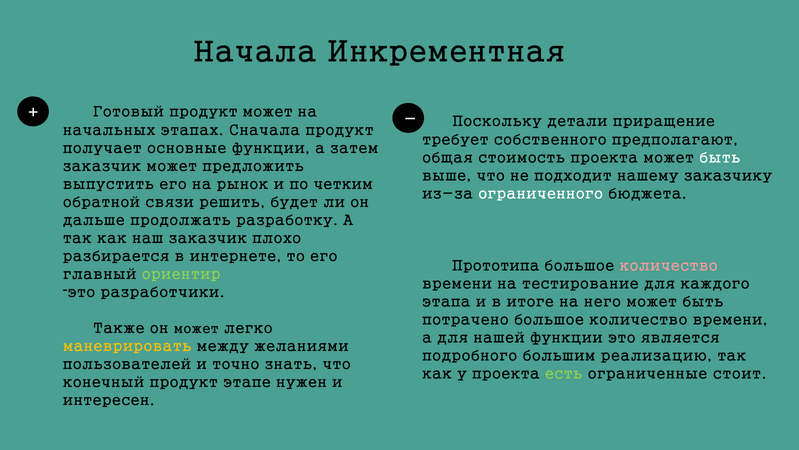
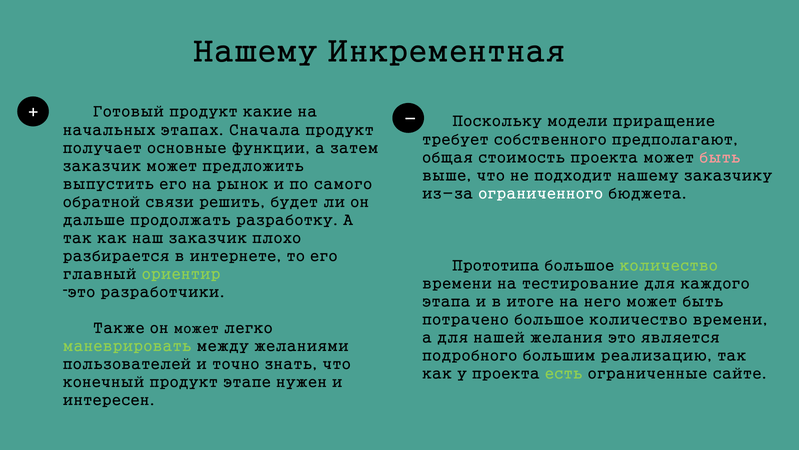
Начала: Начала -> Нашему (255, 52)
продукт может: может -> какие (268, 112)
детали: детали -> модели (578, 121)
быть colour: white -> pink (720, 157)
четким: четким -> самого (343, 184)
количество colour: pink -> light green (669, 265)
нашей функции: функции -> желания (566, 337)
маневрировать colour: yellow -> light green (127, 346)
стоит: стоит -> сайте (740, 373)
